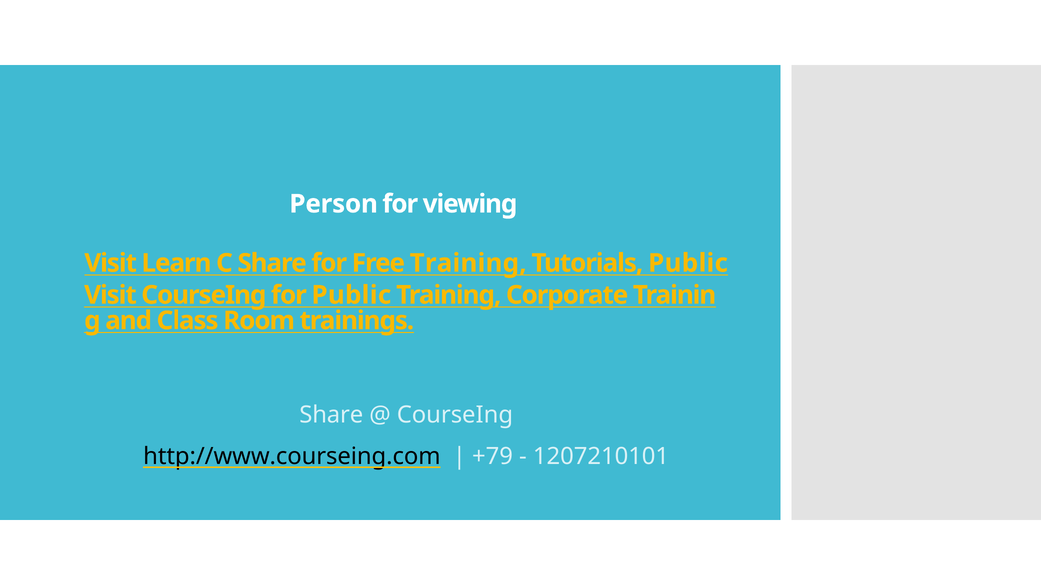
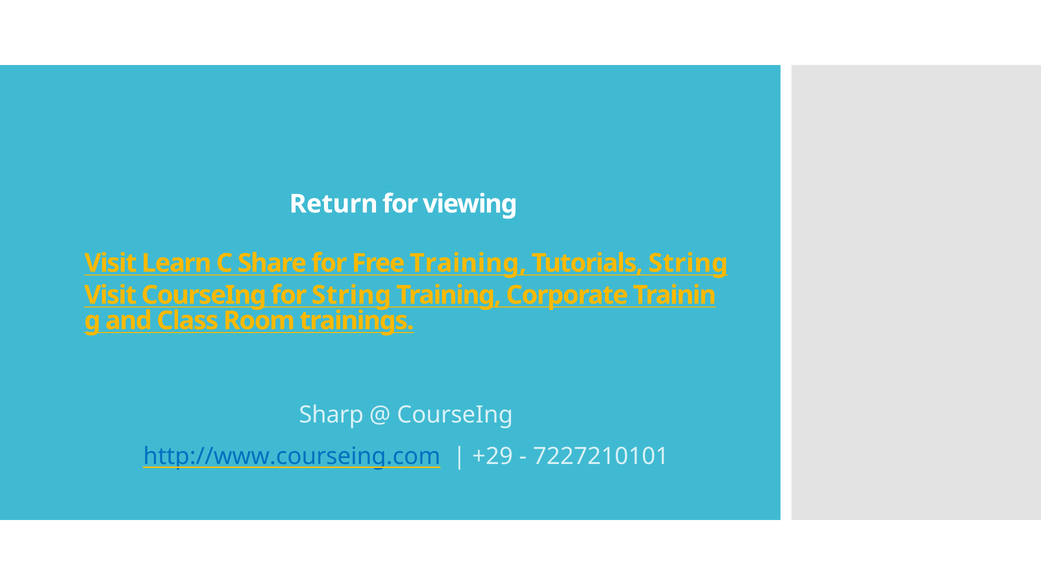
Person: Person -> Return (334, 204)
Tutorials Public: Public -> String (688, 263)
for Public: Public -> String (351, 295)
Share: Share -> Sharp (331, 415)
http://www.courseing.com colour: black -> blue (292, 457)
+79: +79 -> +29 (493, 457)
1207210101: 1207210101 -> 7227210101 (601, 457)
